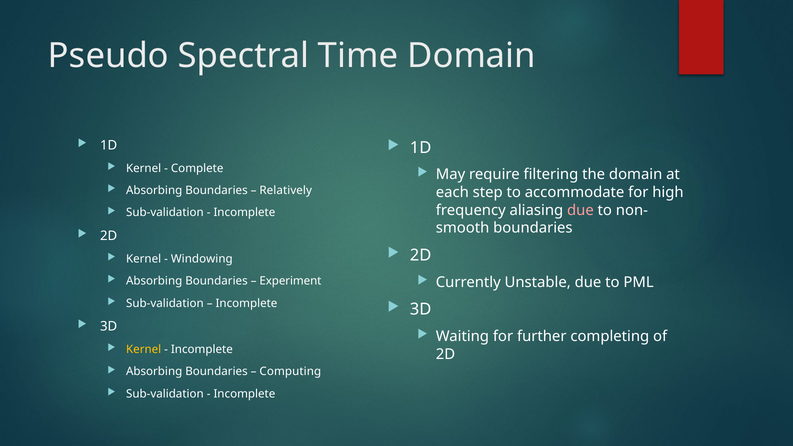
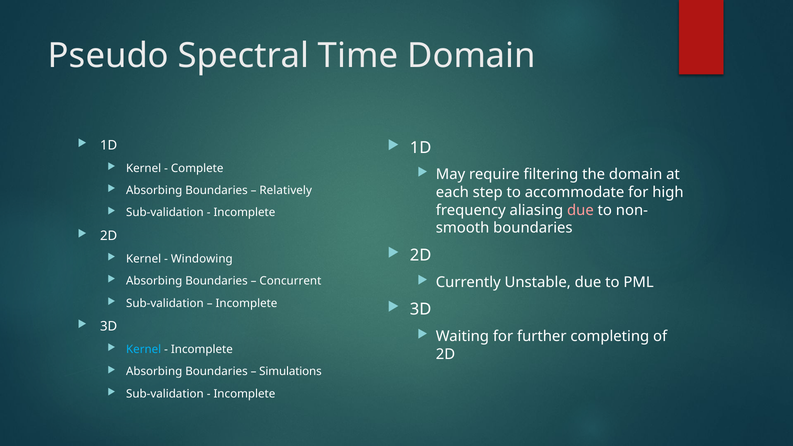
Experiment: Experiment -> Concurrent (290, 281)
Kernel colour: yellow -> light blue (144, 350)
Computing: Computing -> Simulations (290, 372)
